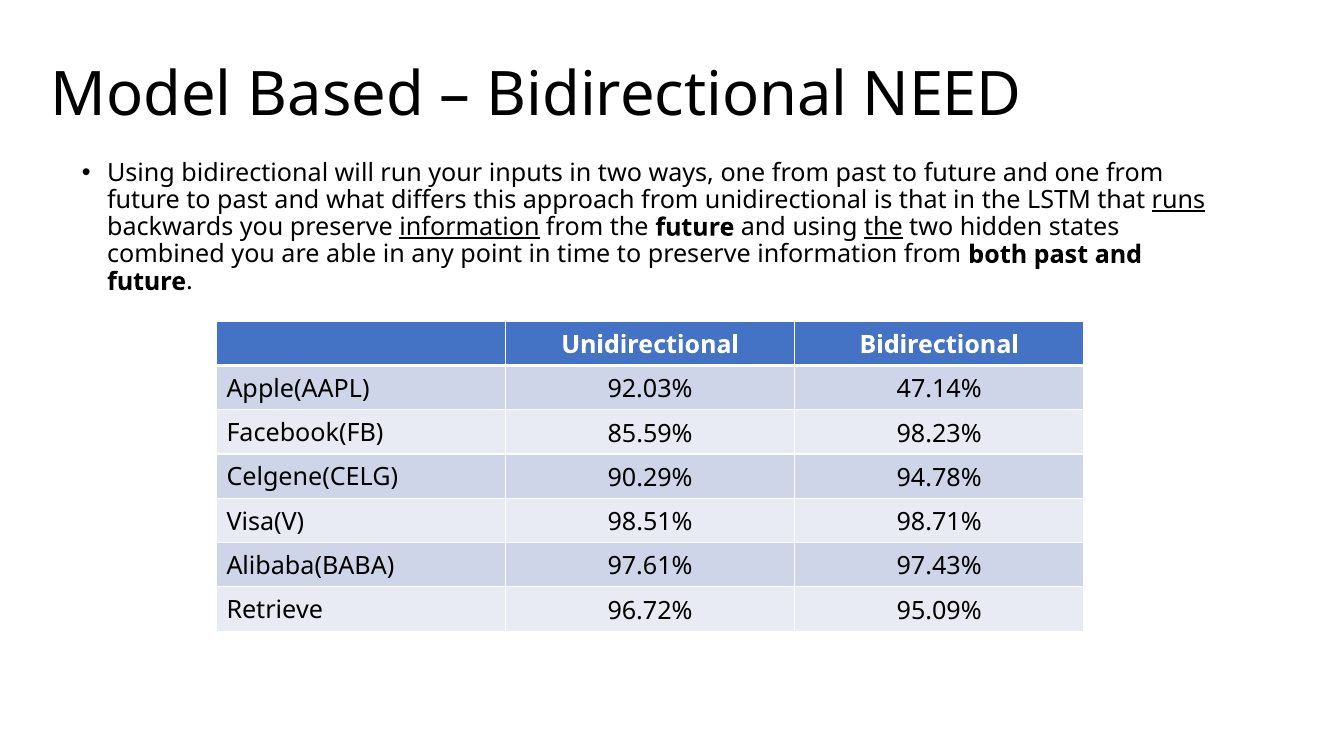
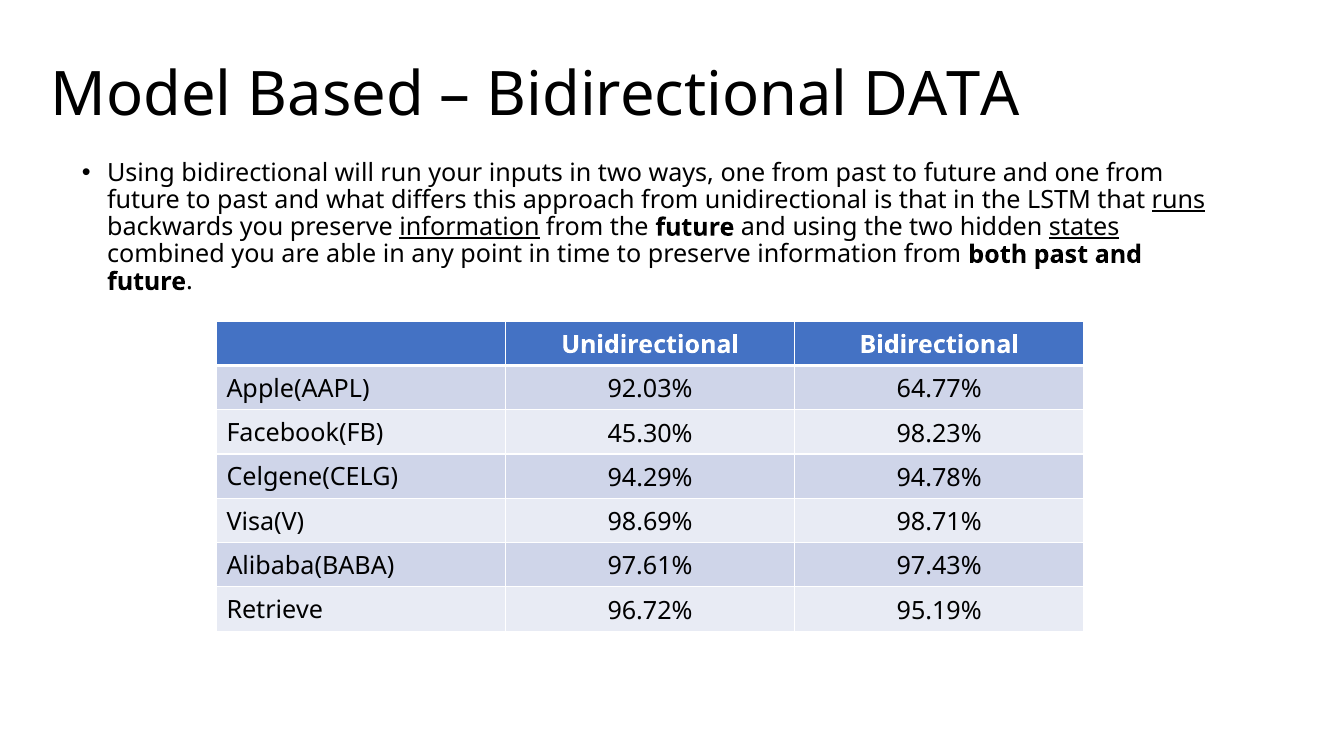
NEED: NEED -> DATA (942, 96)
the underline: present -> none (883, 227)
states underline: none -> present (1084, 227)
47.14%: 47.14% -> 64.77% (939, 390)
85.59%: 85.59% -> 45.30% (650, 434)
90.29%: 90.29% -> 94.29% (650, 478)
98.51%: 98.51% -> 98.69% (650, 523)
95.09%: 95.09% -> 95.19% (939, 611)
